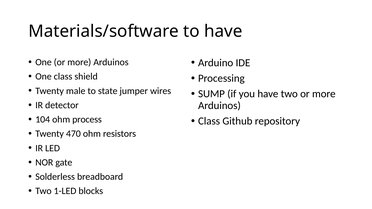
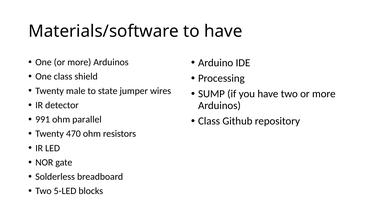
104: 104 -> 991 (43, 120)
process: process -> parallel (87, 120)
1-LED: 1-LED -> 5-LED (65, 191)
